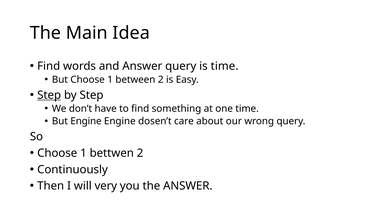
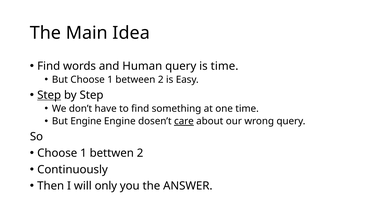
and Answer: Answer -> Human (142, 66)
care underline: none -> present (184, 121)
very: very -> only (106, 186)
